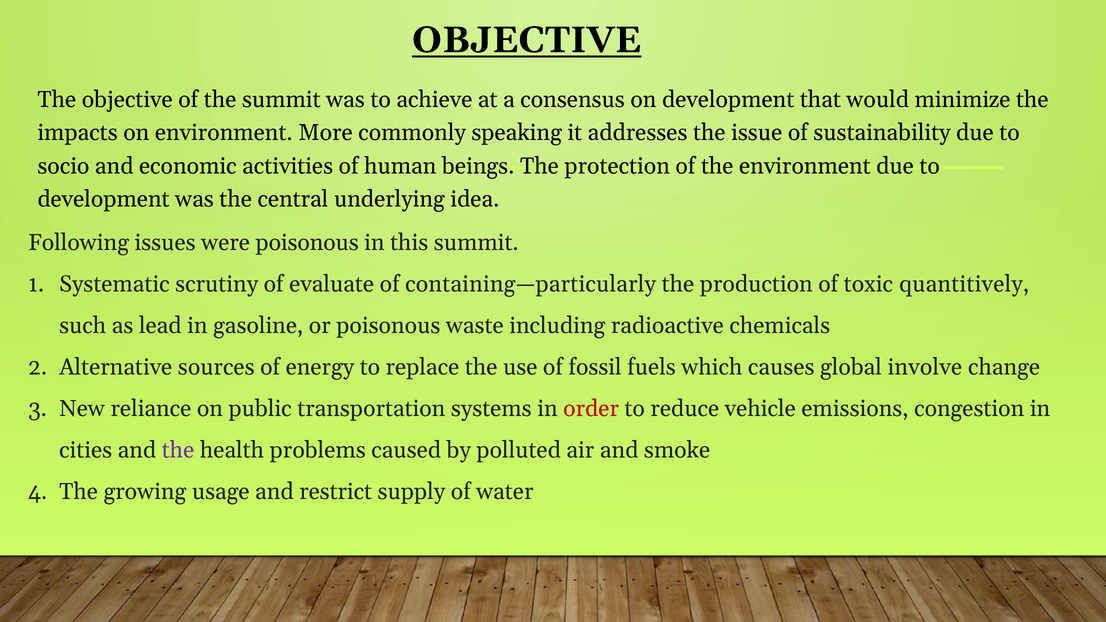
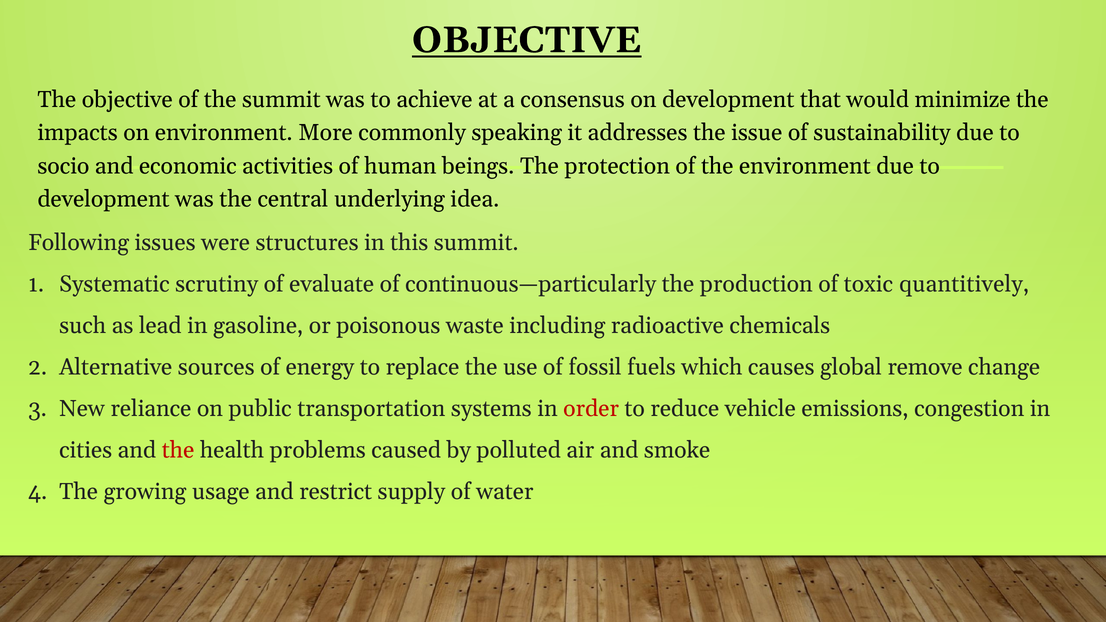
were poisonous: poisonous -> structures (307, 243)
containing—particularly: containing—particularly -> continuous—particularly (531, 284)
involve: involve -> remove (925, 367)
the colour: purple -> red (178, 450)
